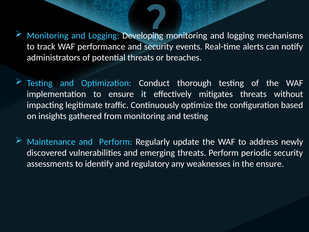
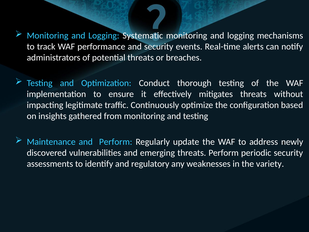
Developing: Developing -> Systematic (143, 35)
the ensure: ensure -> variety (270, 164)
